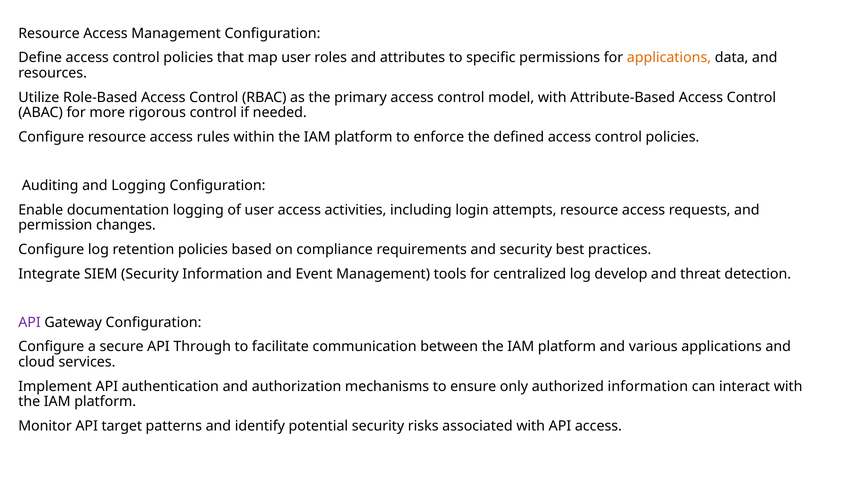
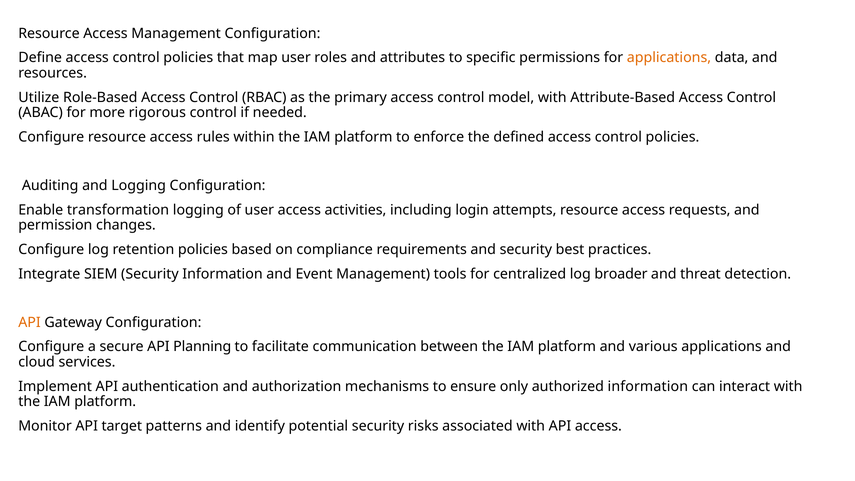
documentation: documentation -> transformation (118, 210)
develop: develop -> broader (621, 274)
API colour: purple -> orange (30, 322)
Through: Through -> Planning (202, 347)
